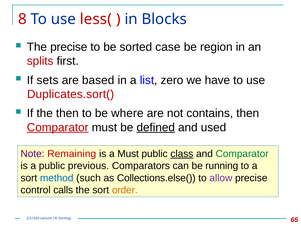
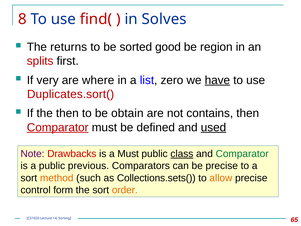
less(: less( -> find( (96, 19)
Blocks: Blocks -> Solves (164, 19)
The precise: precise -> returns (69, 47)
case: case -> good (168, 47)
sets: sets -> very (48, 80)
based: based -> where (98, 80)
have underline: none -> present (217, 80)
where: where -> obtain (127, 113)
defined underline: present -> none (156, 127)
used underline: none -> present (213, 127)
Remaining: Remaining -> Drawbacks (72, 154)
be running: running -> precise (222, 166)
method colour: blue -> orange (57, 178)
Collections.else(: Collections.else( -> Collections.sets( (156, 178)
allow colour: purple -> orange (221, 178)
calls: calls -> form (63, 190)
